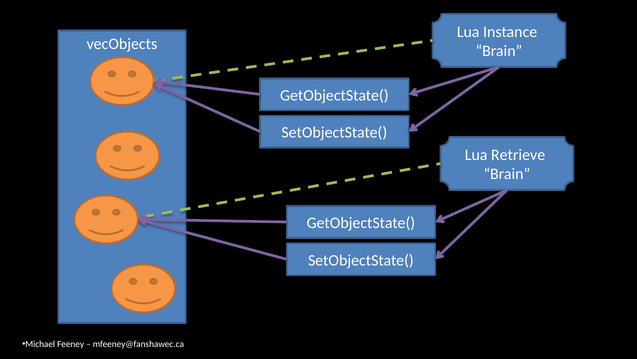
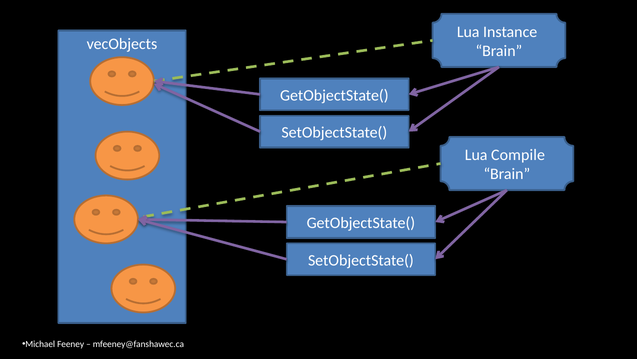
Retrieve: Retrieve -> Compile (518, 155)
